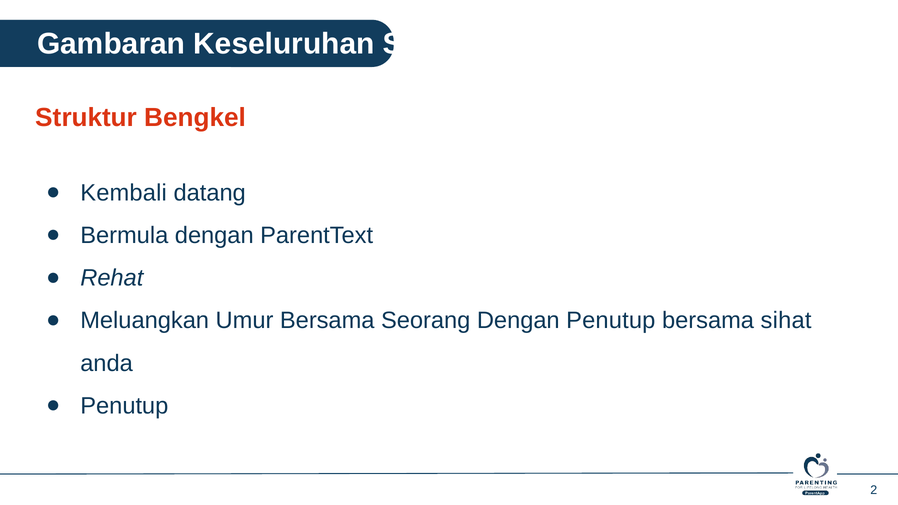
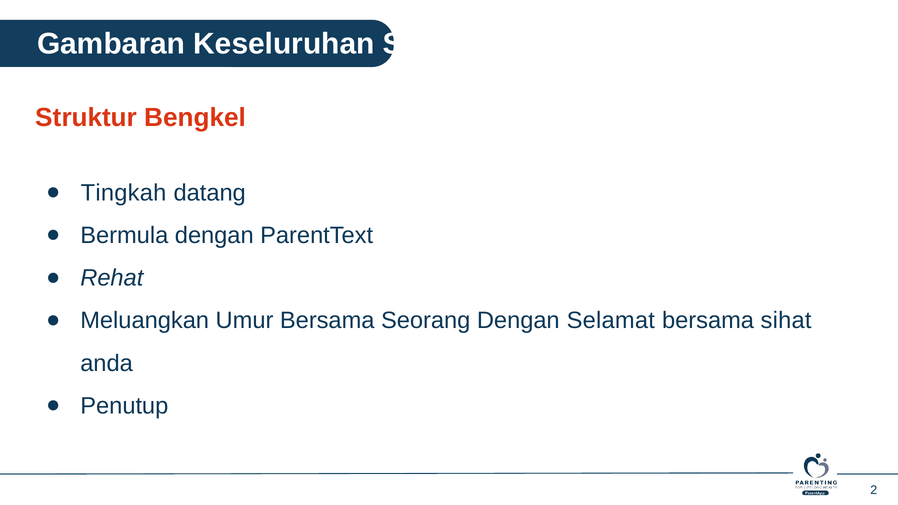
Kembali: Kembali -> Tingkah (124, 193)
Dengan Penutup: Penutup -> Selamat (611, 321)
